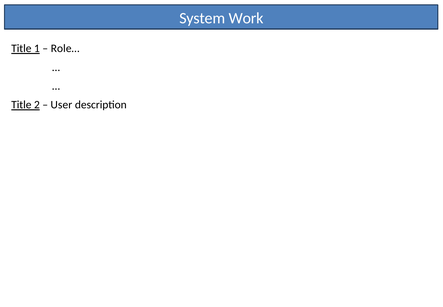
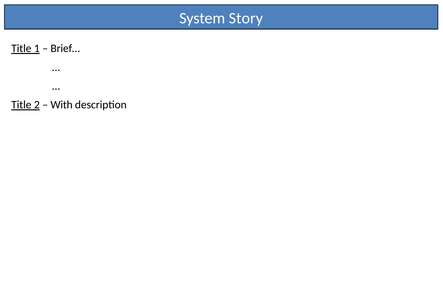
Work: Work -> Story (246, 18)
Role…: Role… -> Brief… (65, 48)
User: User -> With (62, 105)
